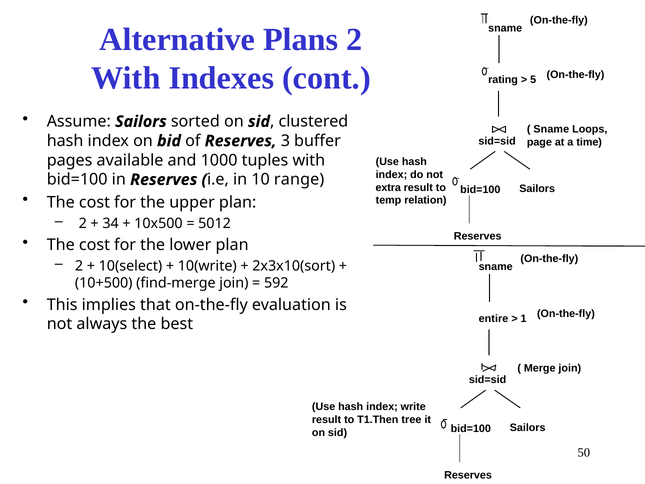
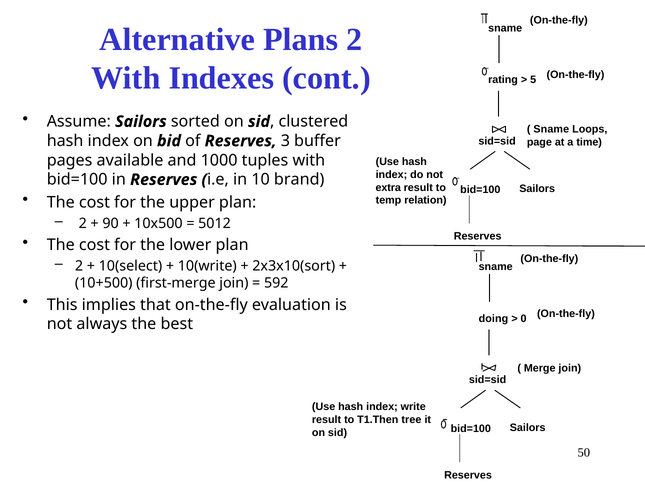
range: range -> brand (299, 180)
34: 34 -> 90 (111, 223)
find-merge: find-merge -> first-merge (176, 283)
entire: entire -> doing (493, 318)
1: 1 -> 0 (524, 318)
